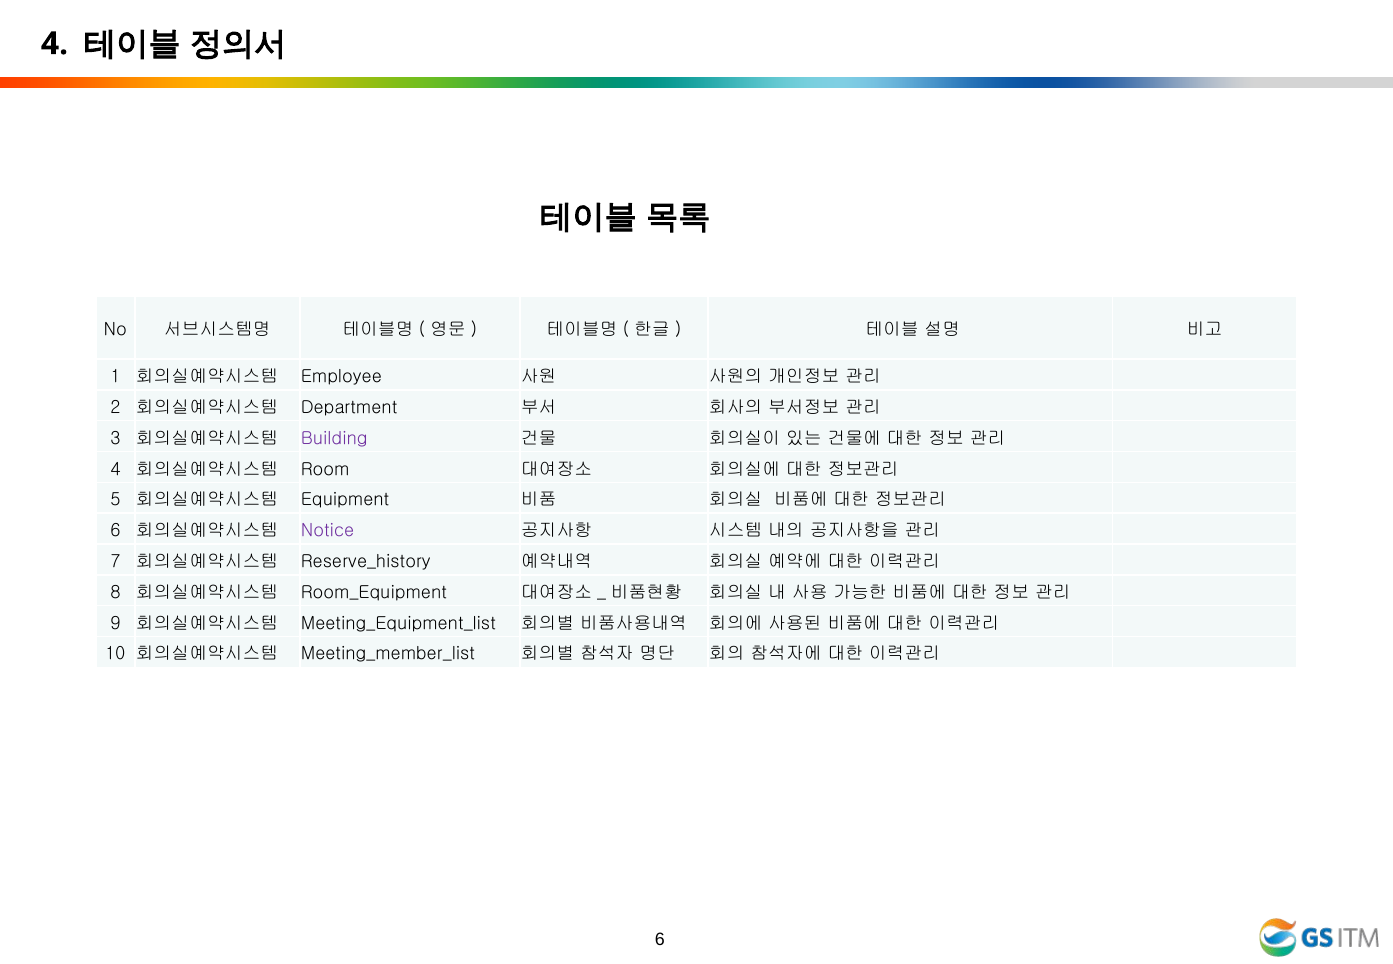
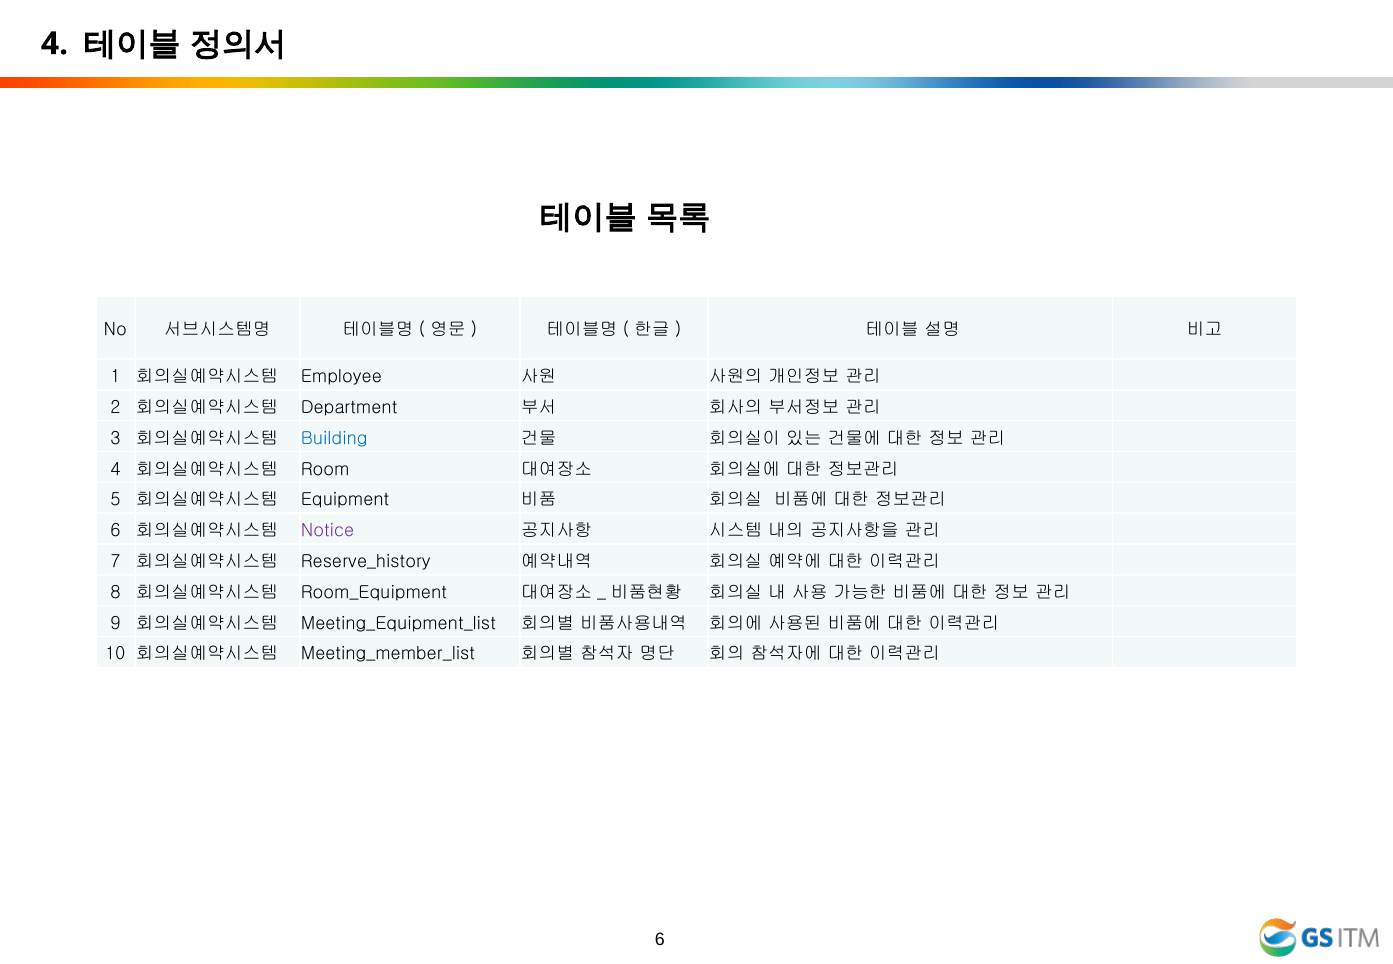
Building colour: purple -> blue (334, 439)
